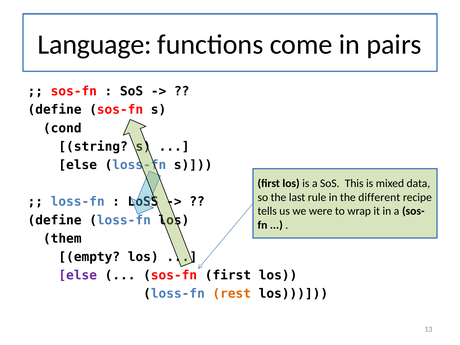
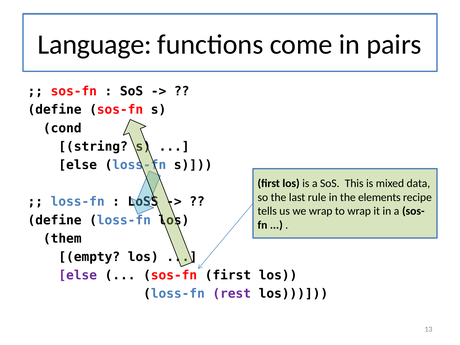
different: different -> elements (379, 197)
we were: were -> wrap (321, 211)
rest colour: orange -> purple (232, 294)
